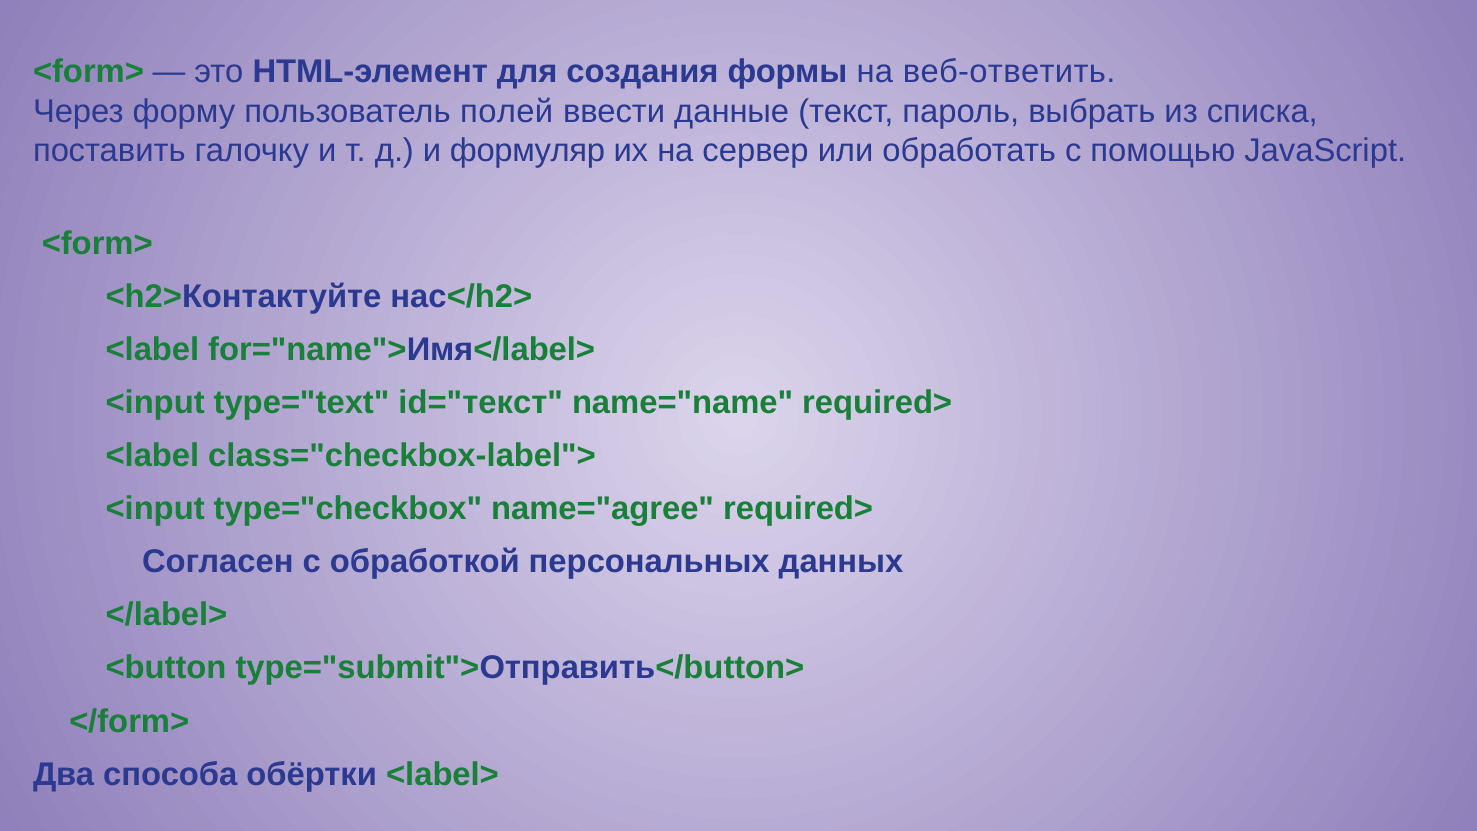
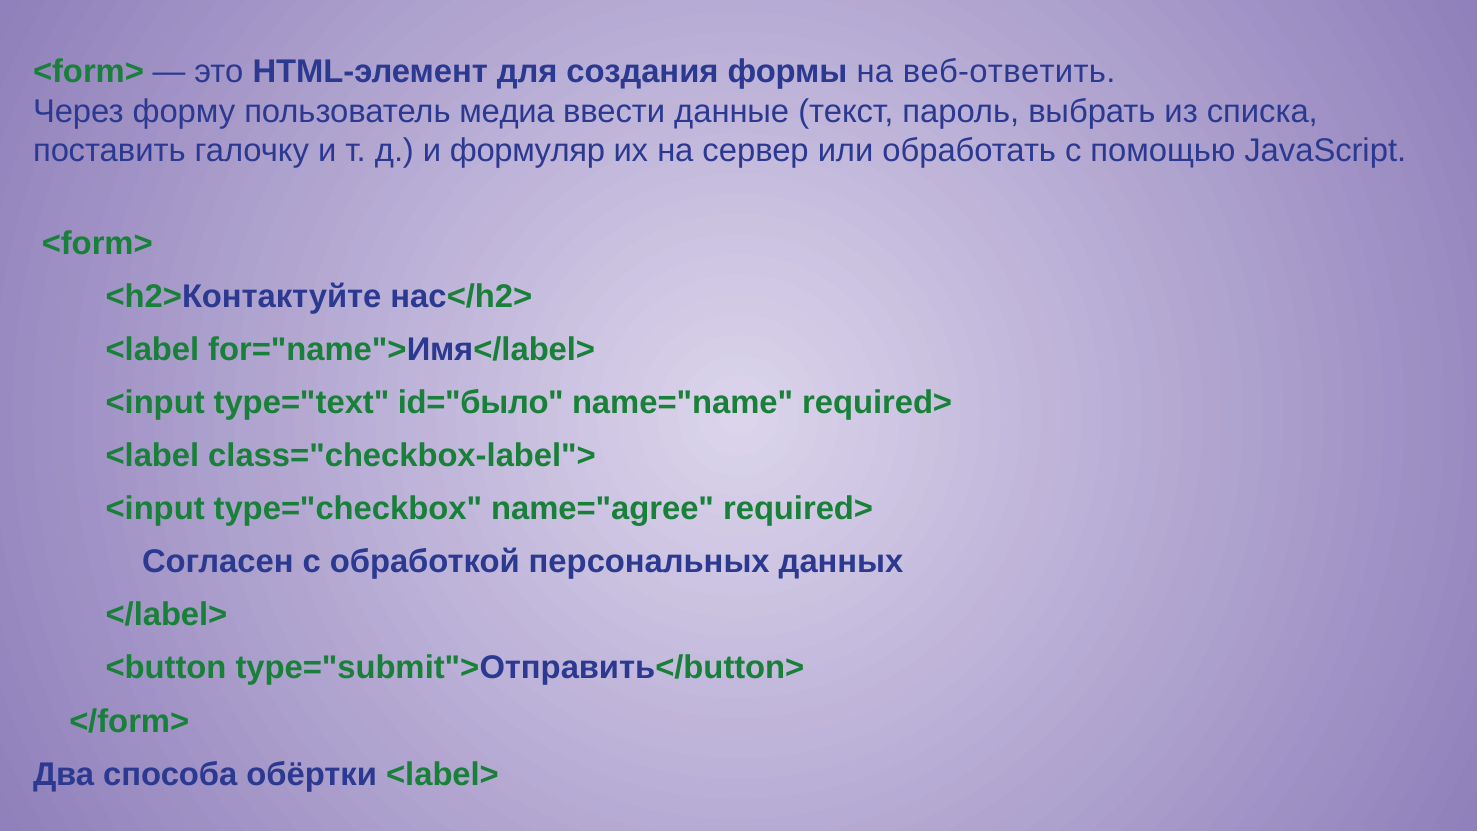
полей: полей -> медиа (507, 111)
id="текст: id="текст -> id="было (481, 403)
